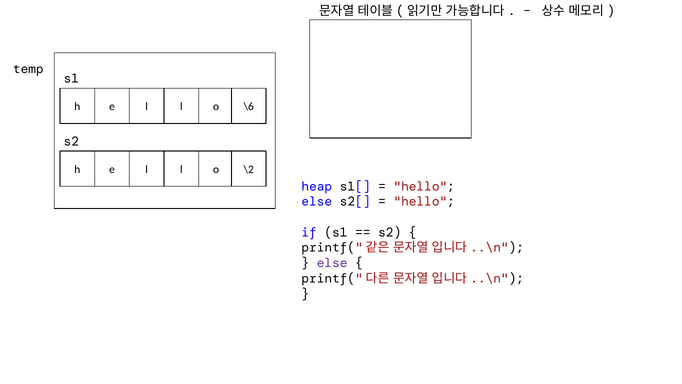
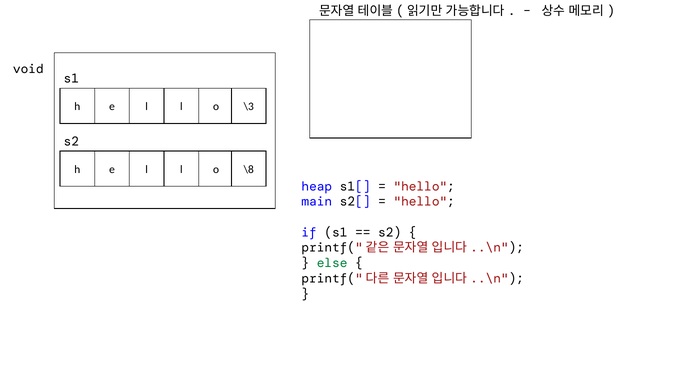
temp: temp -> void (28, 69)
\6: \6 -> \3 (249, 107)
\2: \2 -> \8 (249, 169)
else: else -> main (317, 201)
else colour: purple -> green (332, 263)
